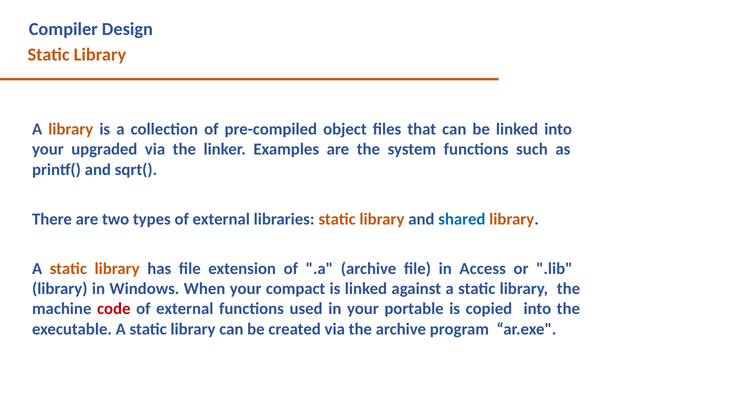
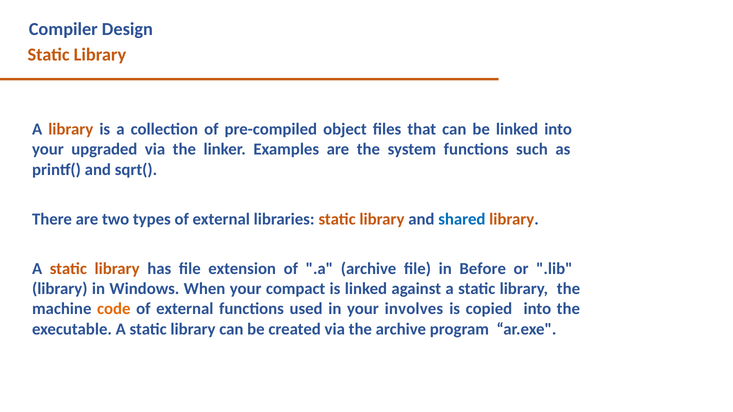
Access: Access -> Before (483, 269)
code colour: red -> orange (114, 309)
portable: portable -> involves (414, 309)
